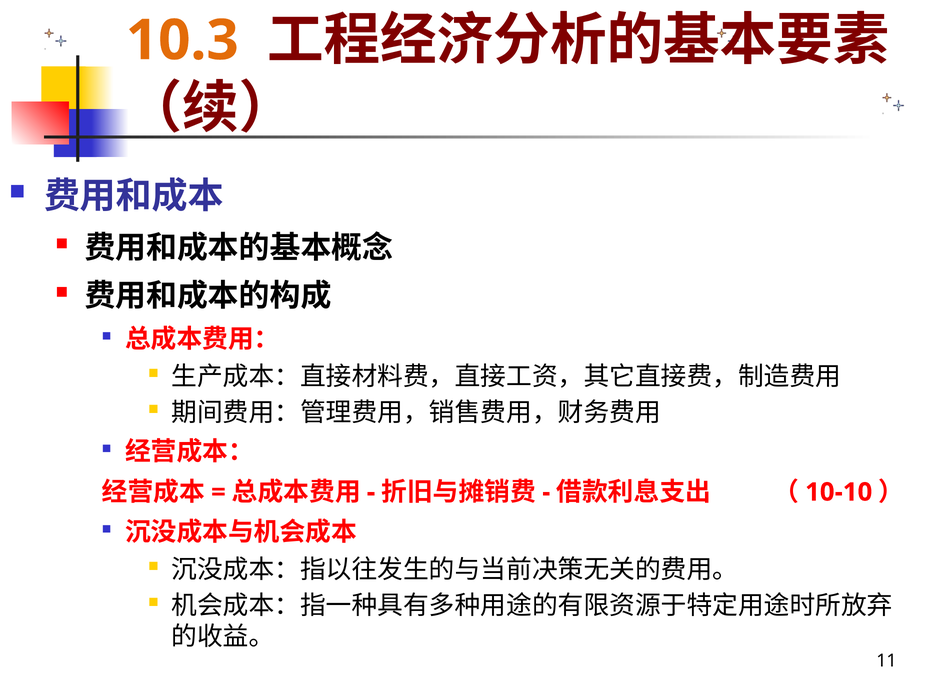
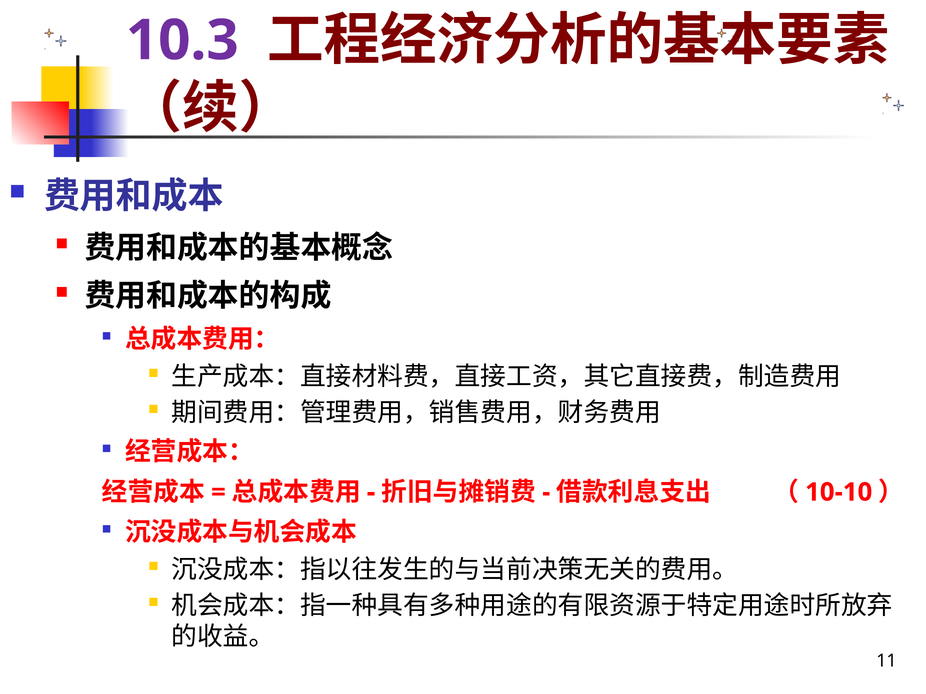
10.3 colour: orange -> purple (182, 41)
